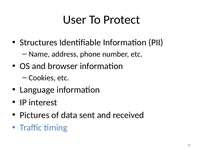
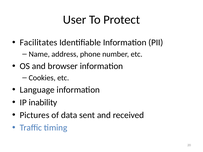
Structures: Structures -> Facilitates (39, 43)
interest: interest -> inability (43, 103)
